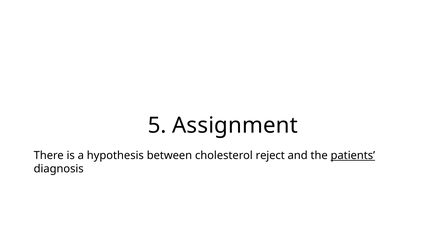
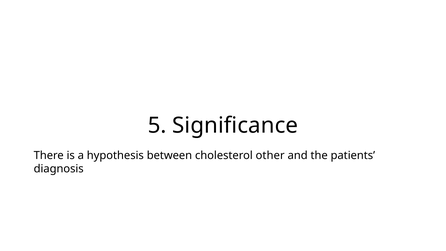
Assignment: Assignment -> Significance (235, 125)
reject: reject -> other (270, 155)
patients underline: present -> none (353, 155)
